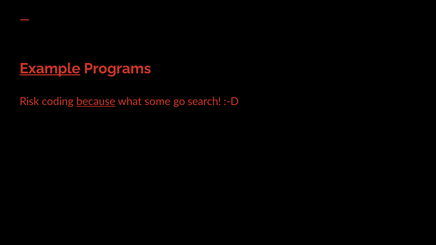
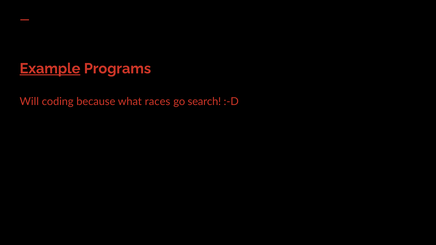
Risk: Risk -> Will (29, 102)
because underline: present -> none (96, 102)
some: some -> races (158, 102)
